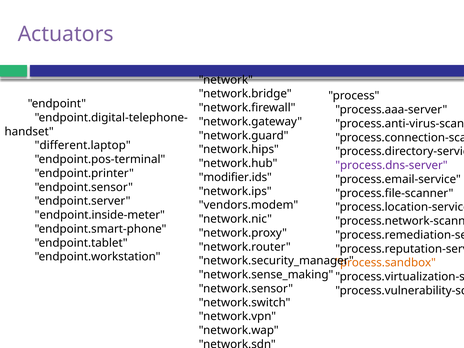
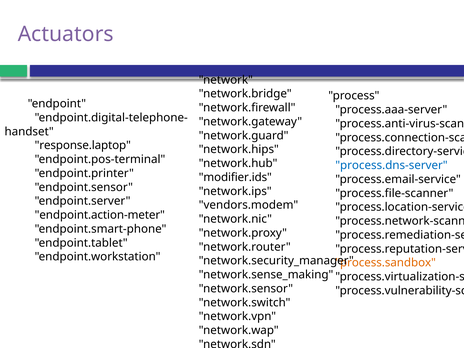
different.laptop: different.laptop -> response.laptop (83, 145)
process.dns-server colour: purple -> blue (391, 165)
endpoint.inside-meter: endpoint.inside-meter -> endpoint.action-meter (100, 215)
